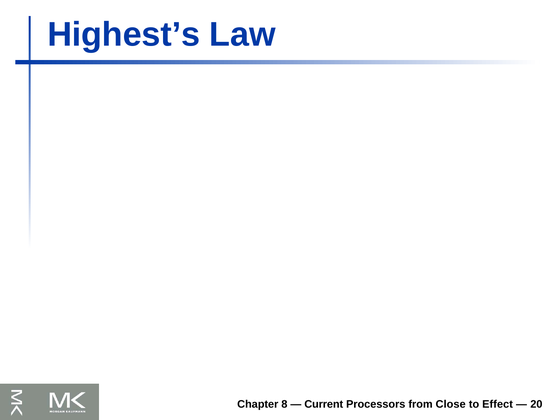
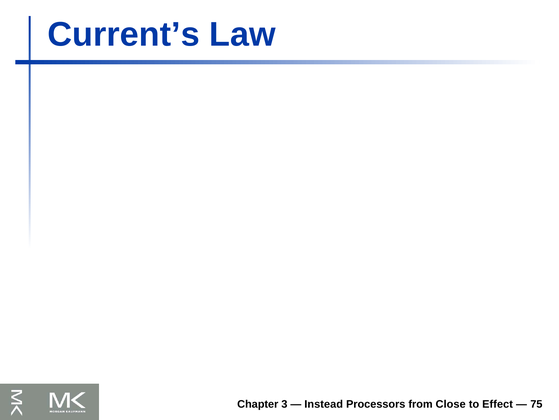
Highest’s: Highest’s -> Current’s (124, 35)
8: 8 -> 3 (284, 403)
Current: Current -> Instead (324, 403)
20: 20 -> 75 (536, 403)
